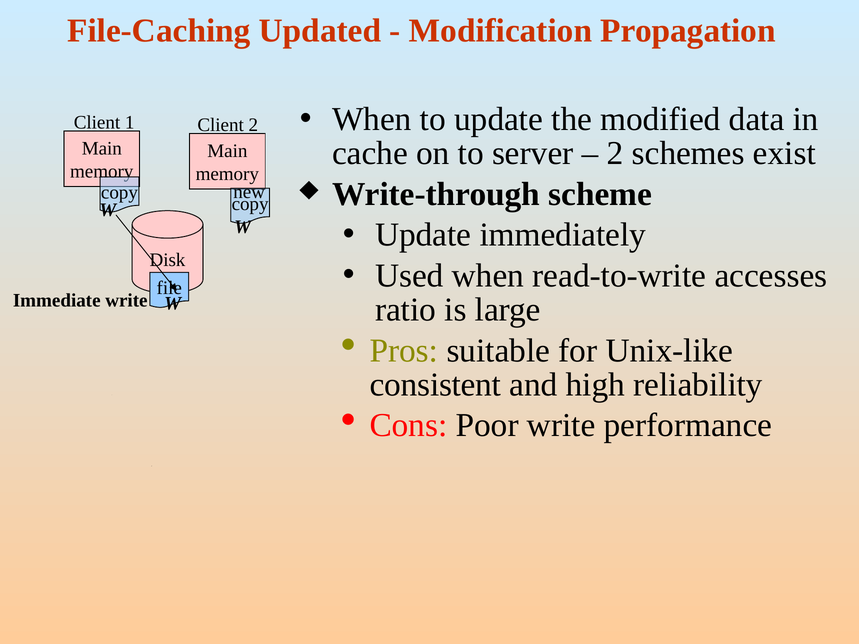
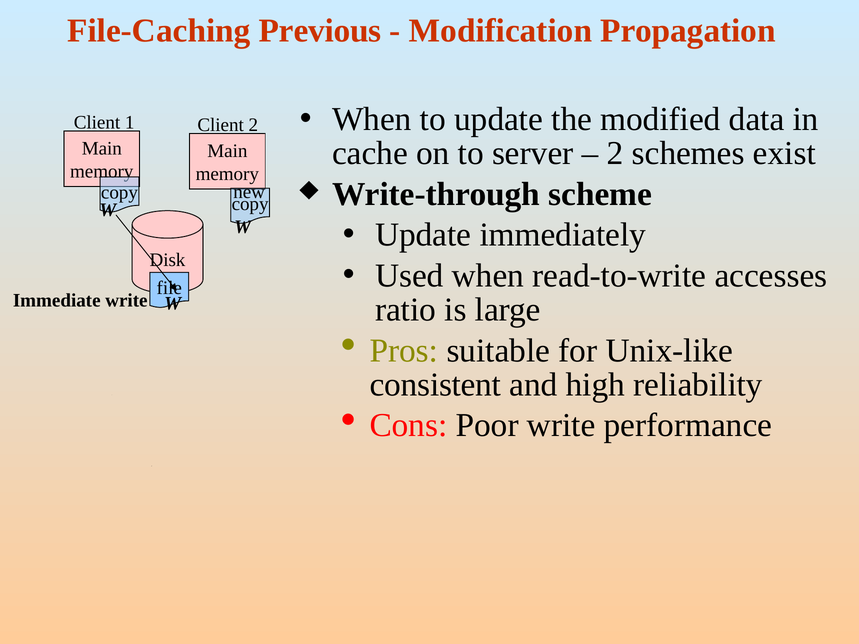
Updated: Updated -> Previous (320, 31)
